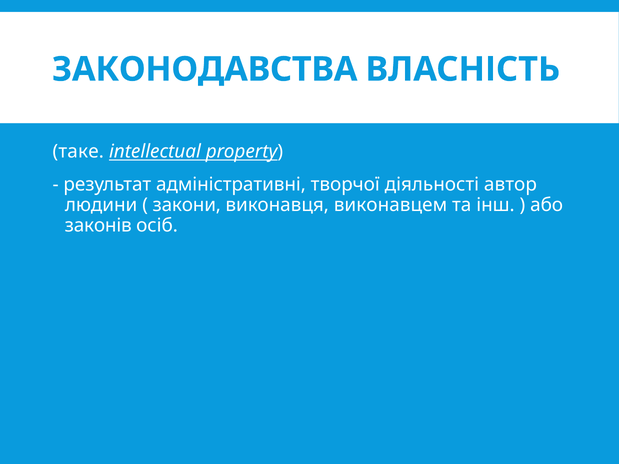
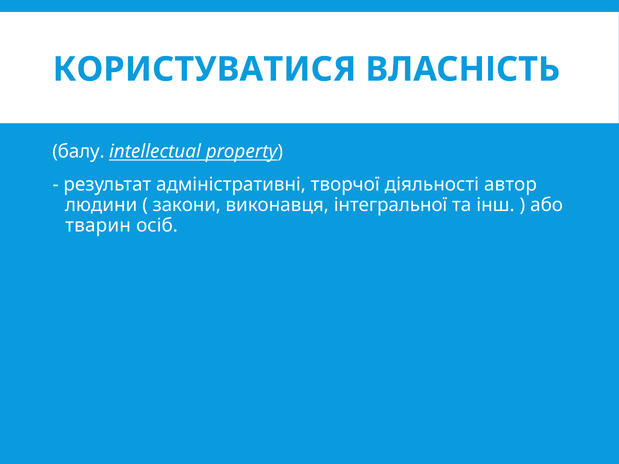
ЗАКОНОДАВСТВА: ЗАКОНОДАВСТВА -> КОРИСТУВАТИСЯ (204, 69)
таке: таке -> балу (78, 152)
виконавцем: виконавцем -> інтегральної (391, 205)
законів: законів -> тварин (98, 225)
